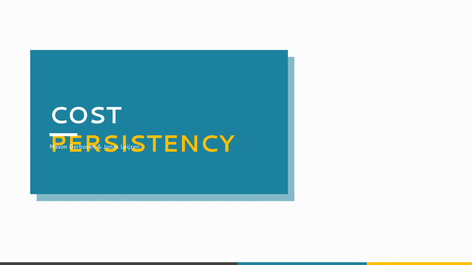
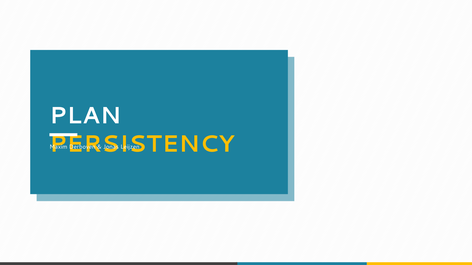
COST: COST -> PLAN (85, 116)
